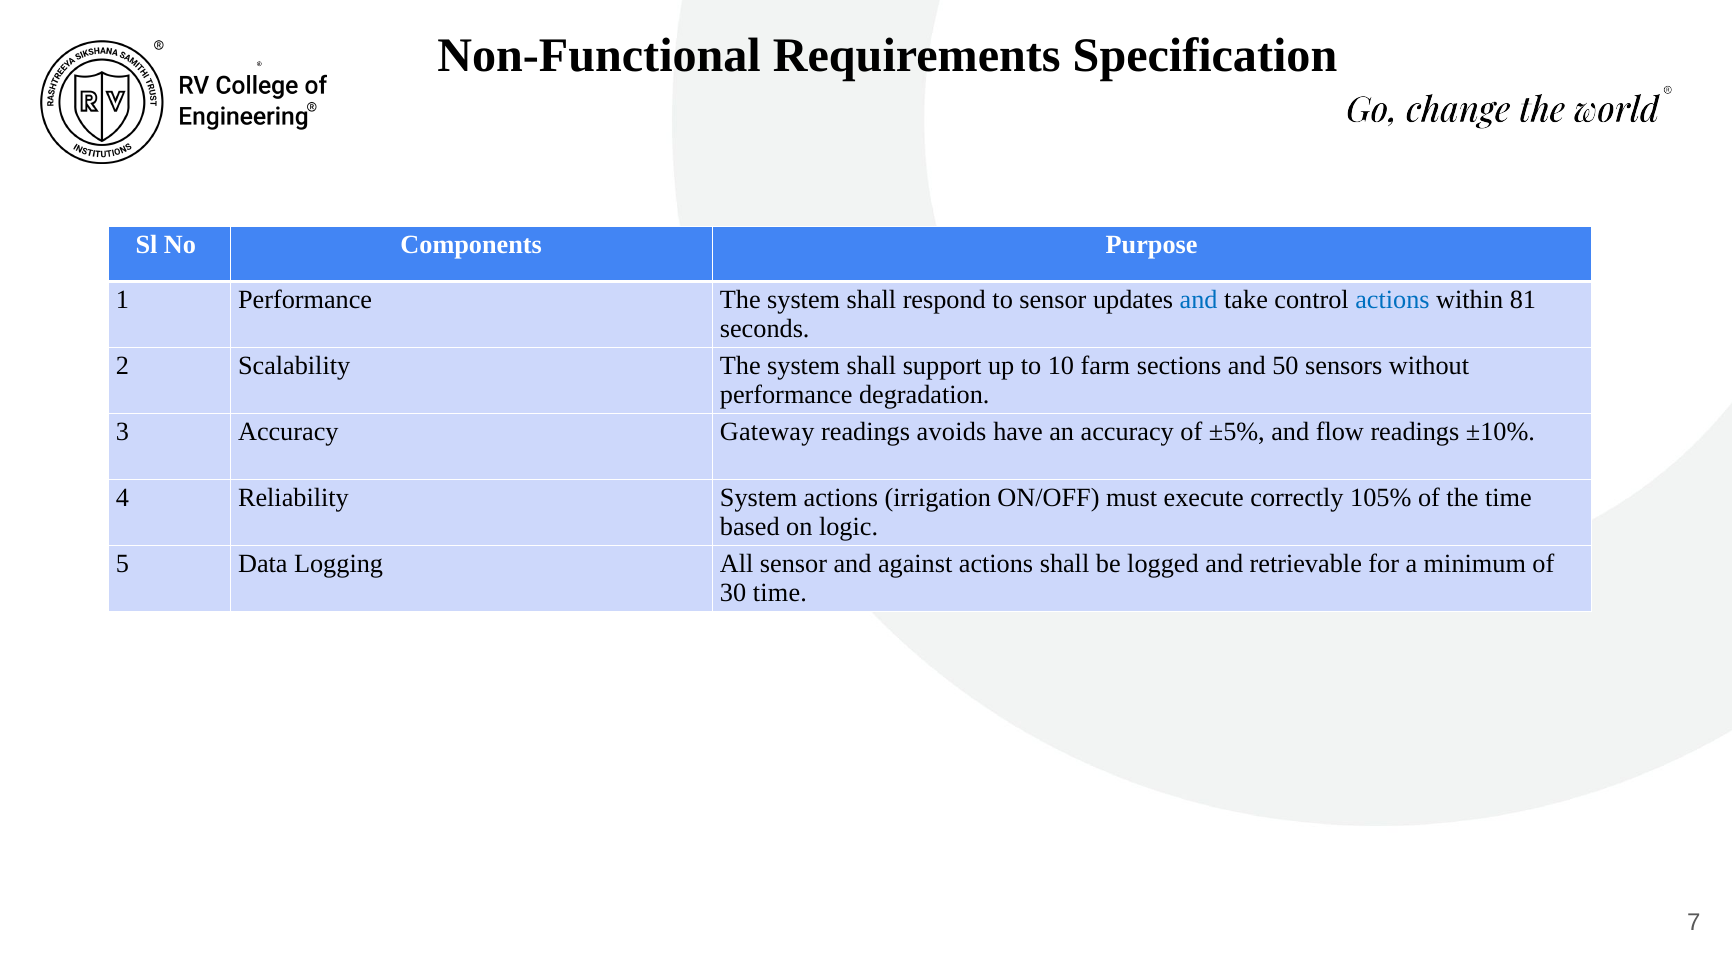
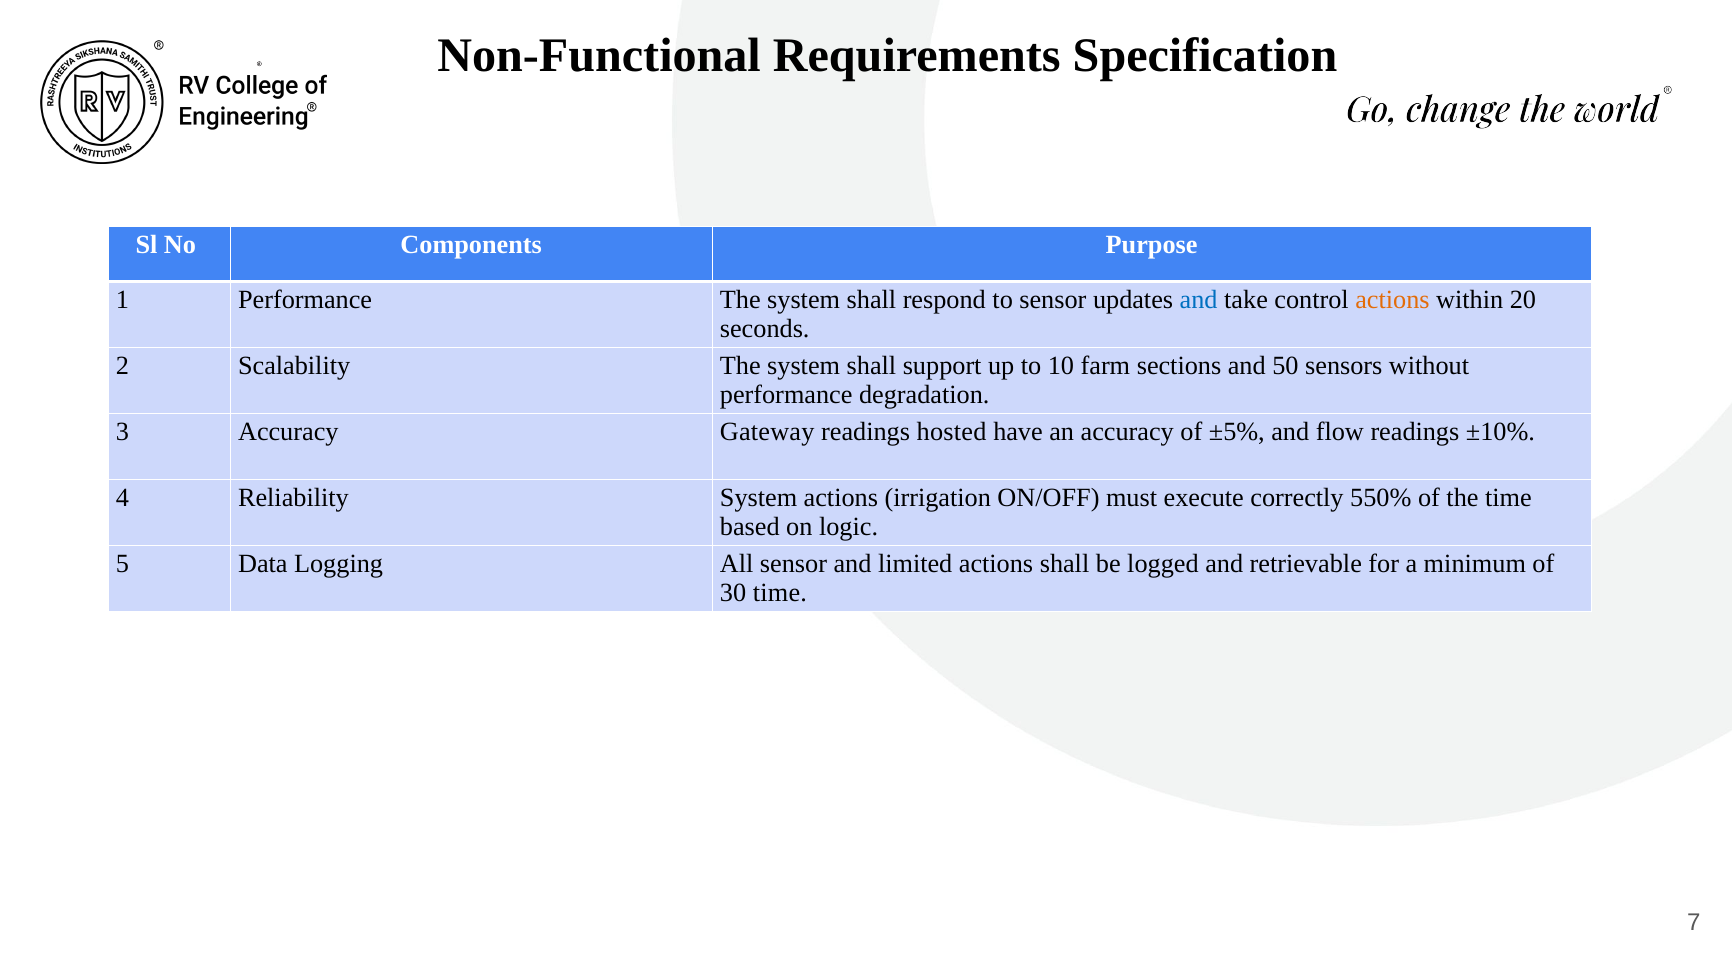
actions colour: blue -> orange (1392, 300)
81: 81 -> 20 (1523, 300)
avoids: avoids -> hosted (952, 432)
105%: 105% -> 550% (1381, 498)
against: against -> limited (915, 564)
